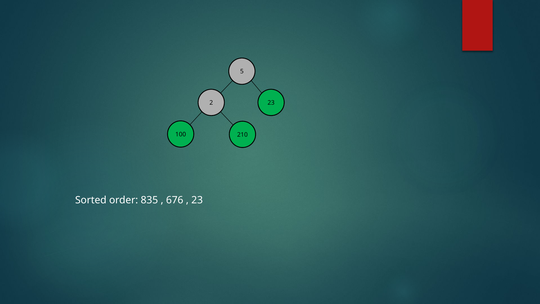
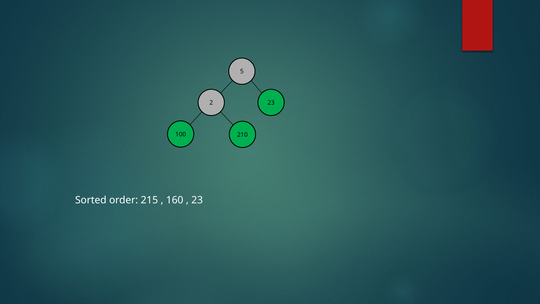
835: 835 -> 215 (149, 200)
676: 676 -> 160 (175, 200)
